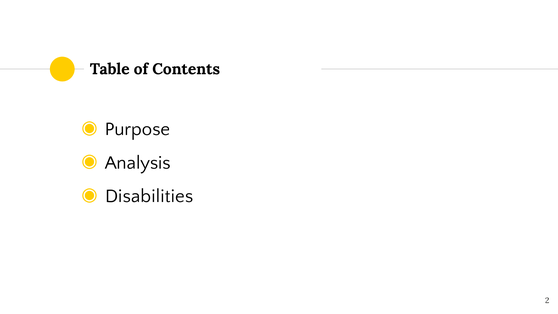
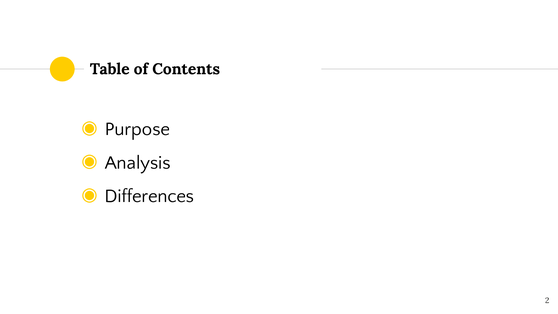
Disabilities: Disabilities -> Differences (149, 196)
